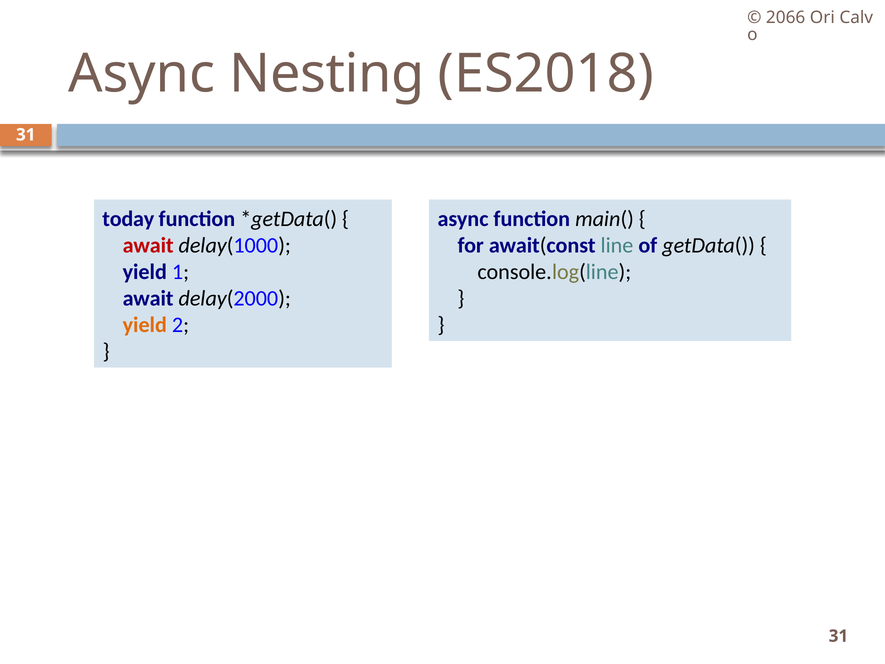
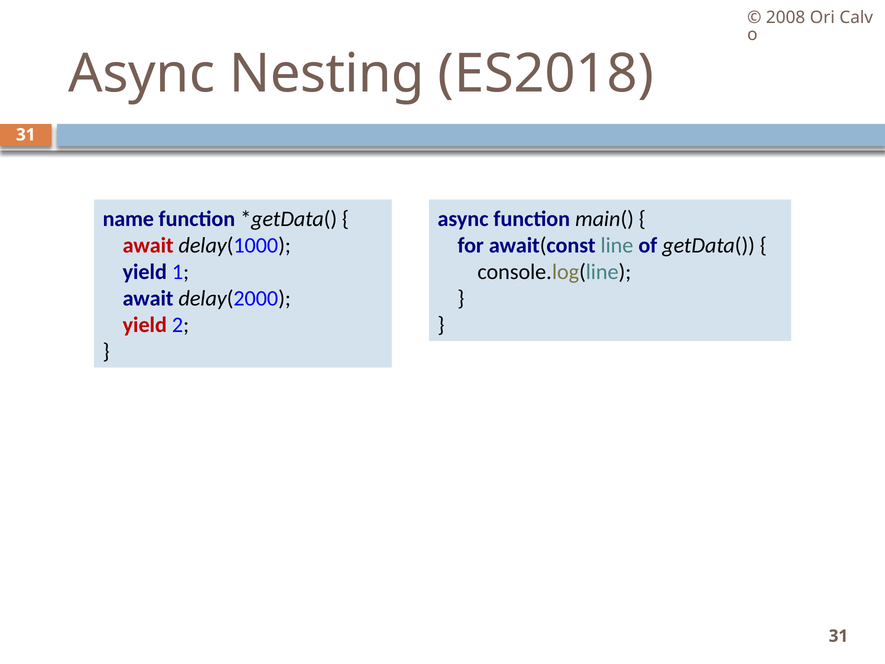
2066: 2066 -> 2008 (786, 17)
today: today -> name (128, 219)
yield colour: orange -> red (145, 325)
